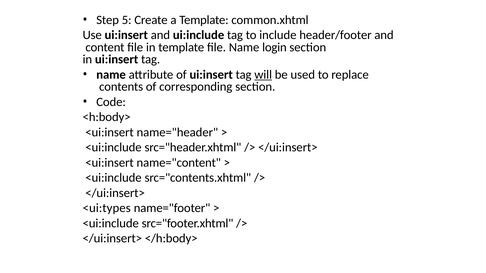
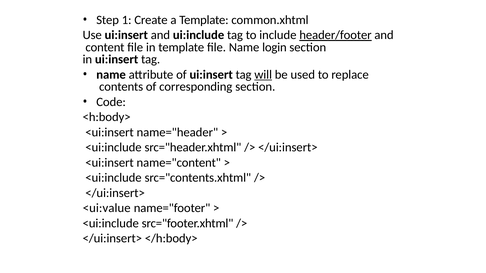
5: 5 -> 1 (127, 20)
header/footer underline: none -> present (335, 35)
<ui:types: <ui:types -> <ui:value (107, 208)
